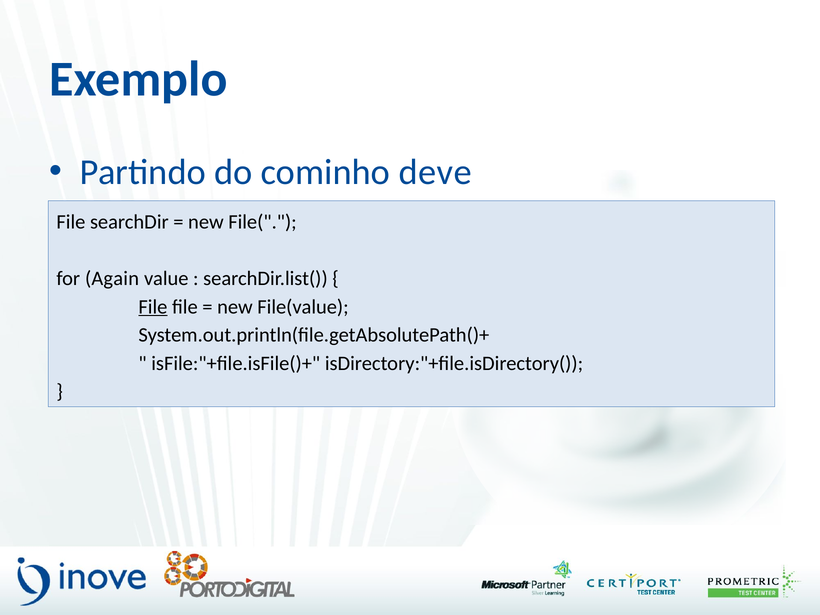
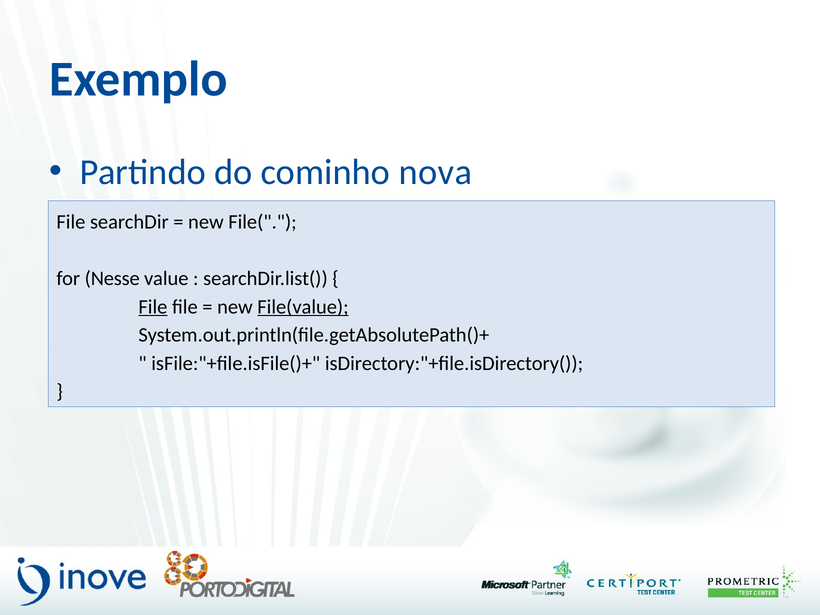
deve: deve -> nova (435, 172)
Again: Again -> Nesse (112, 279)
File(value underline: none -> present (303, 307)
